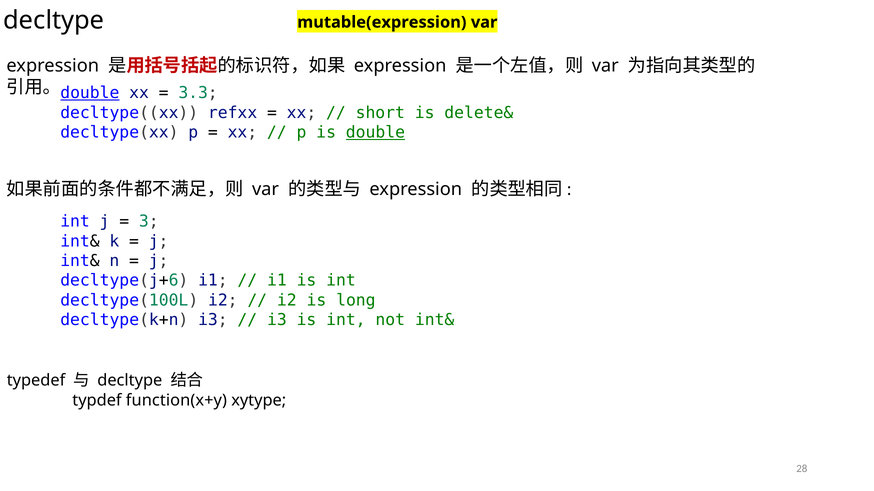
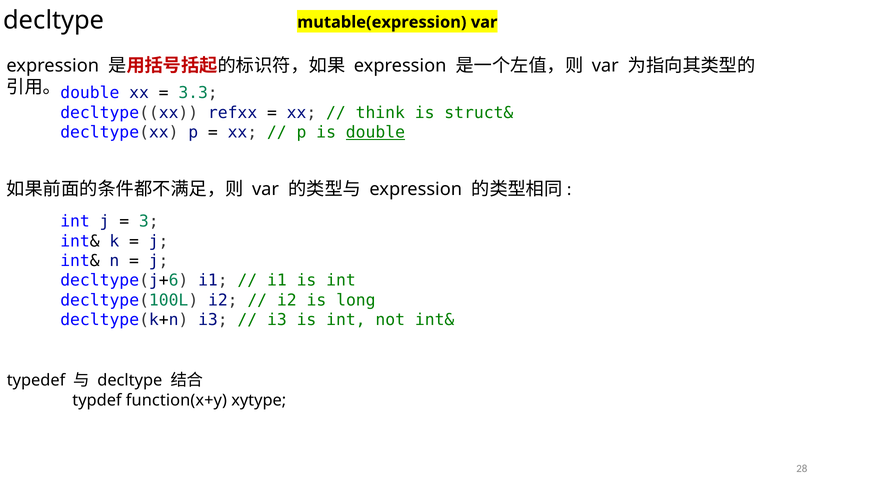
double underline: present -> none (90, 93)
short: short -> think (380, 113)
delete&: delete& -> struct& (479, 113)
